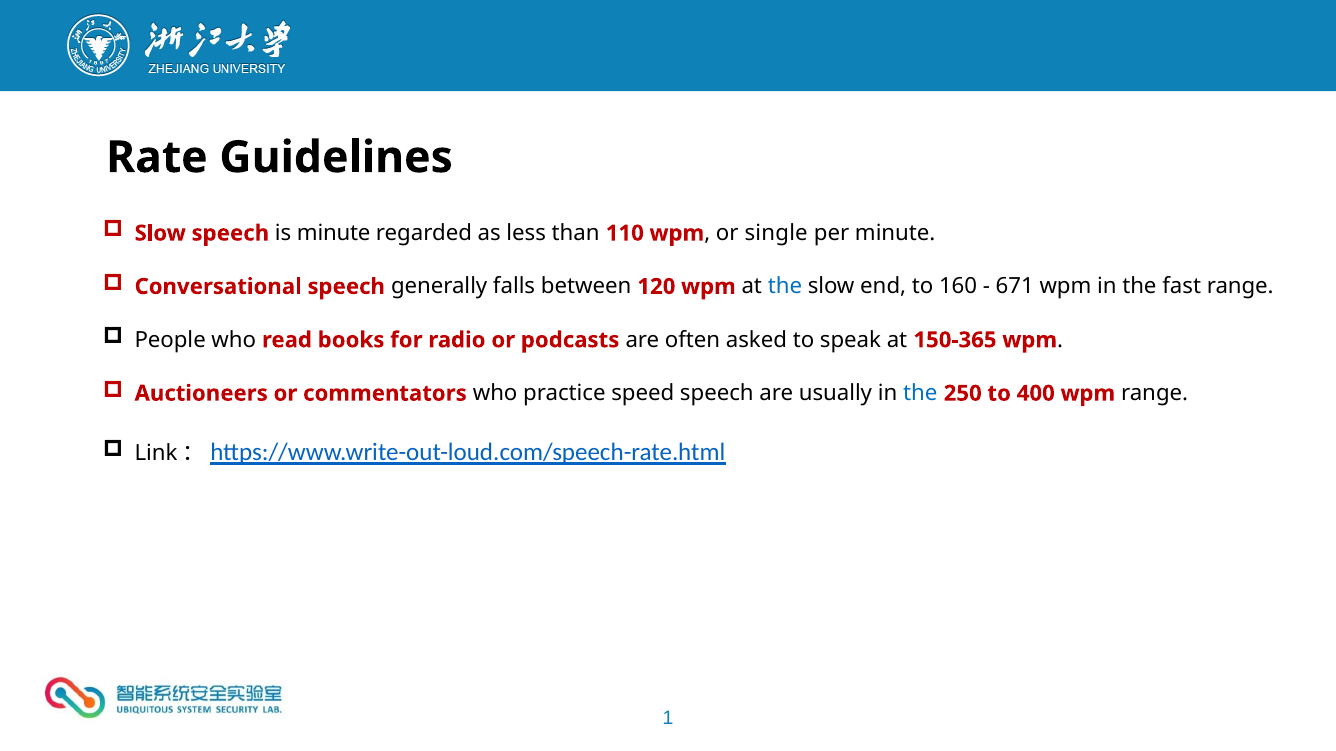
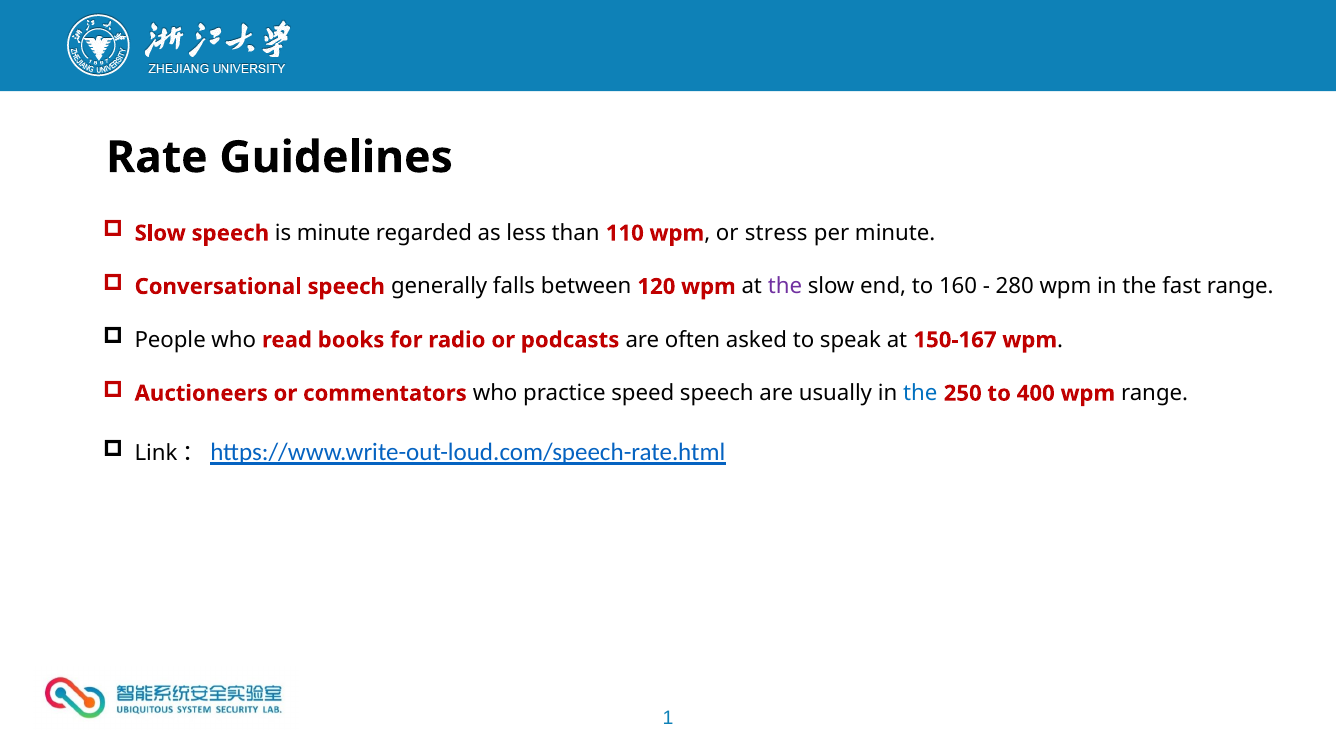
single: single -> stress (776, 233)
the colour: blue -> purple (785, 287)
671: 671 -> 280 (1015, 287)
150-365: 150-365 -> 150-167 (955, 340)
